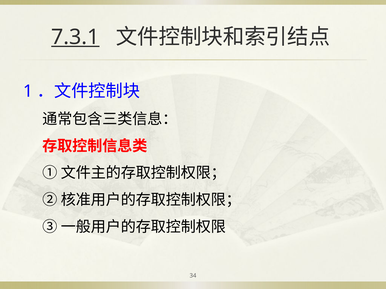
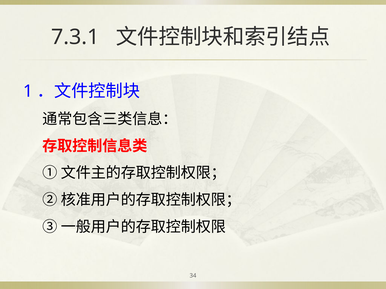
7.3.1 underline: present -> none (75, 37)
